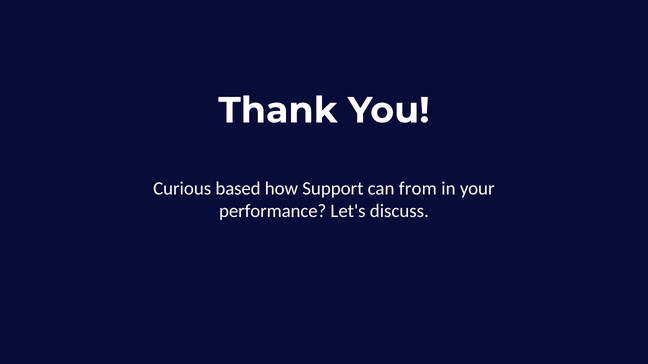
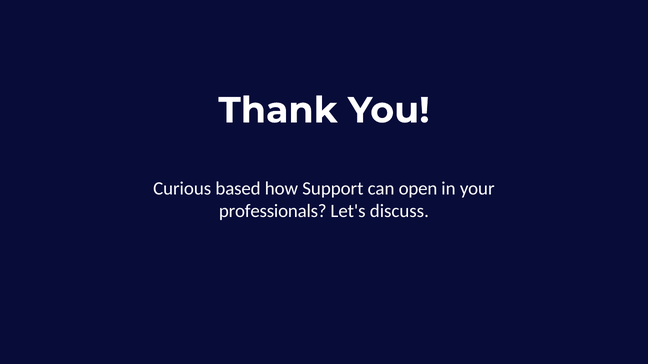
from: from -> open (418, 189)
performance: performance -> professionals (273, 211)
